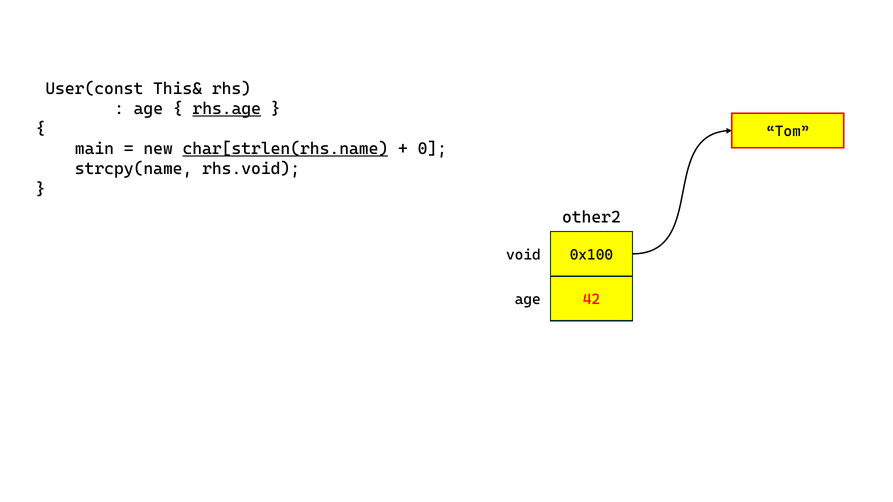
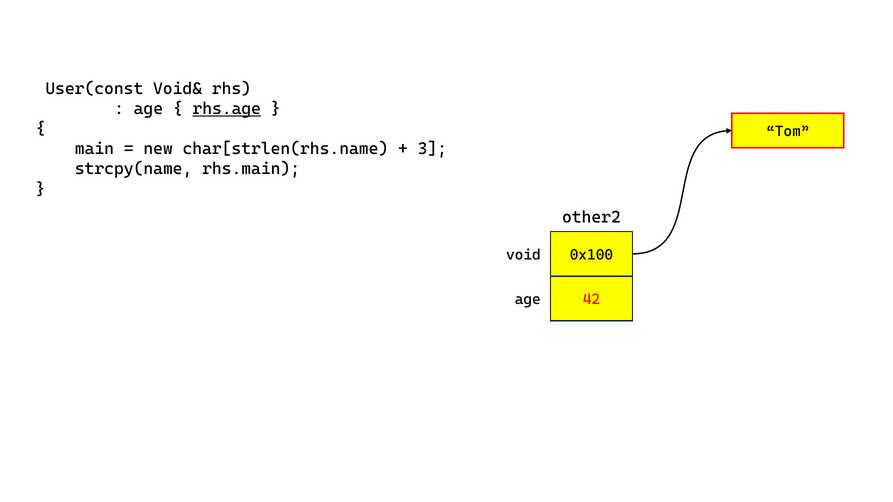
This&: This& -> Void& (178, 89)
char[strlen(rhs.name underline: present -> none (285, 149)
0: 0 -> 3 (432, 149)
rhs.void: rhs.void -> rhs.main (251, 169)
